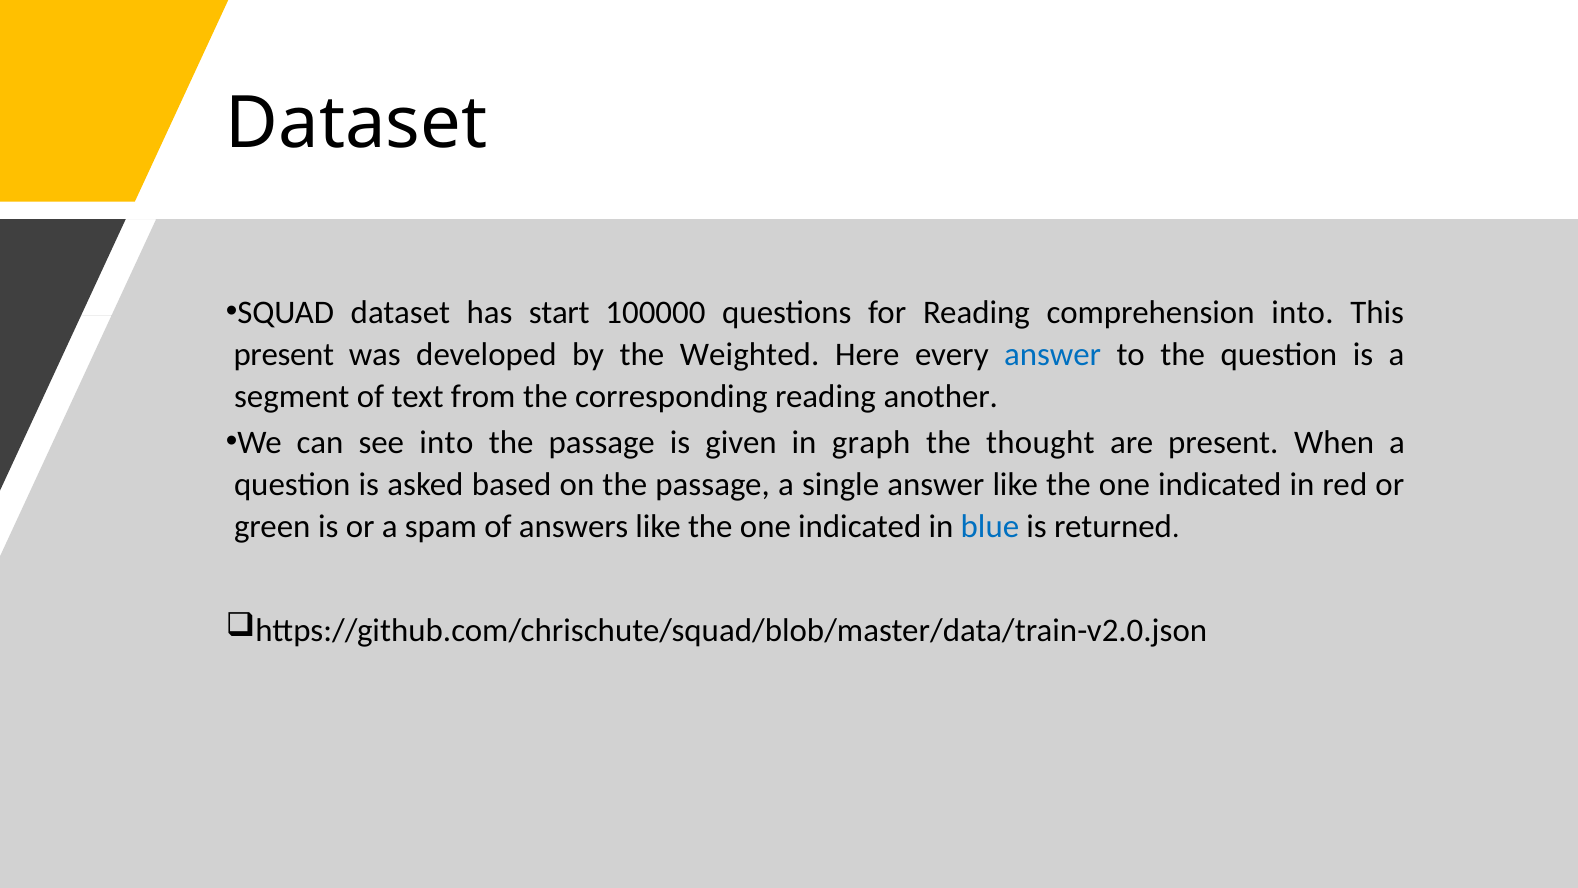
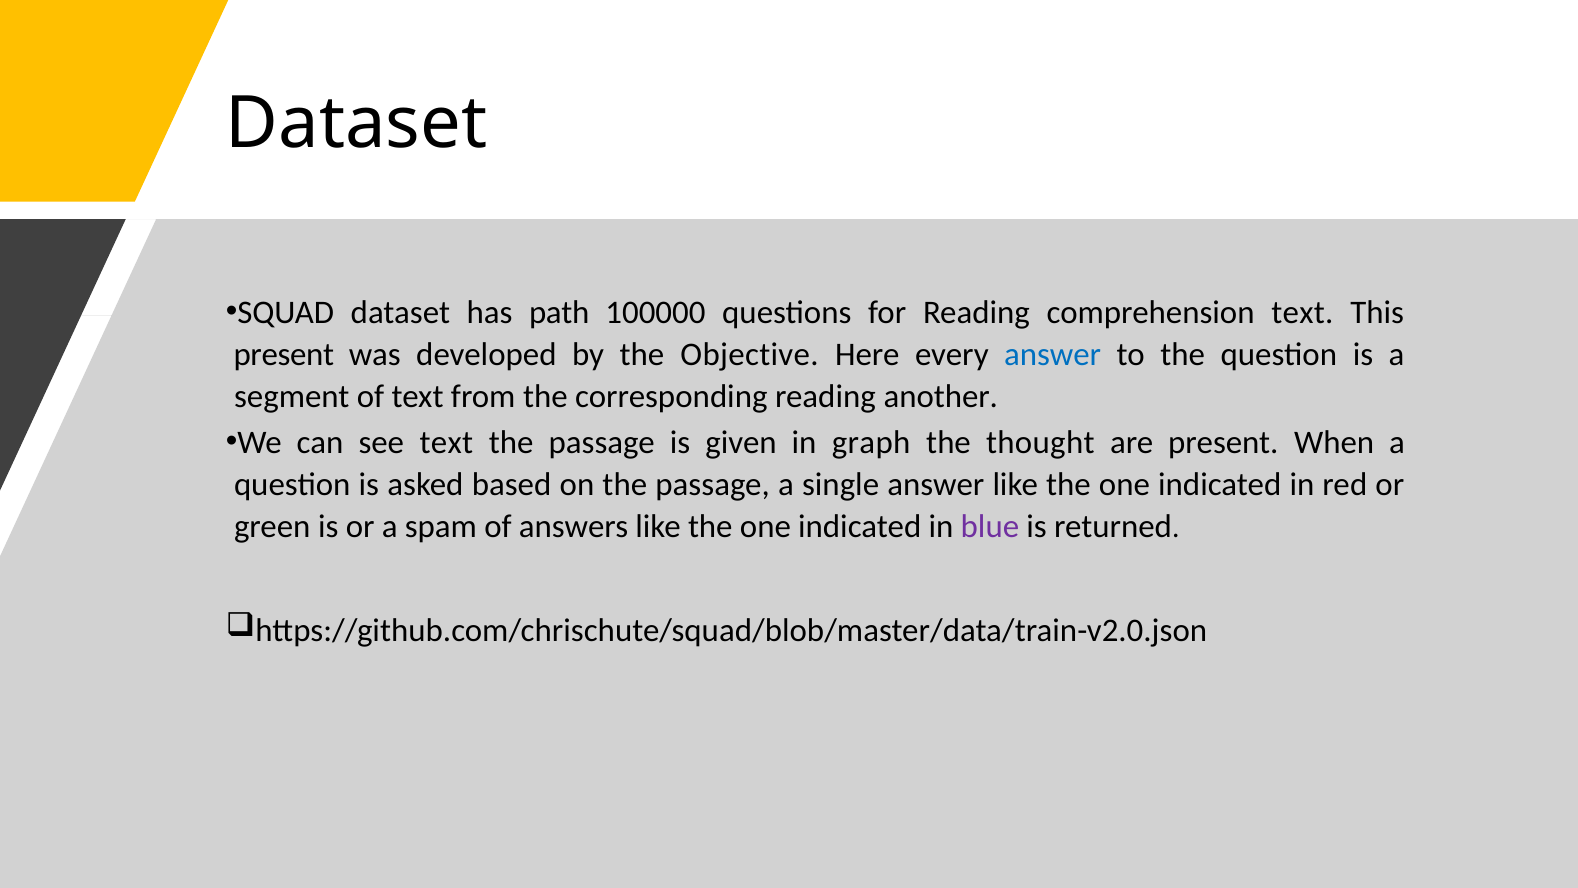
start: start -> path (559, 312)
comprehension into: into -> text (1302, 312)
Weighted: Weighted -> Objective (750, 355)
see into: into -> text (446, 442)
blue colour: blue -> purple (990, 527)
